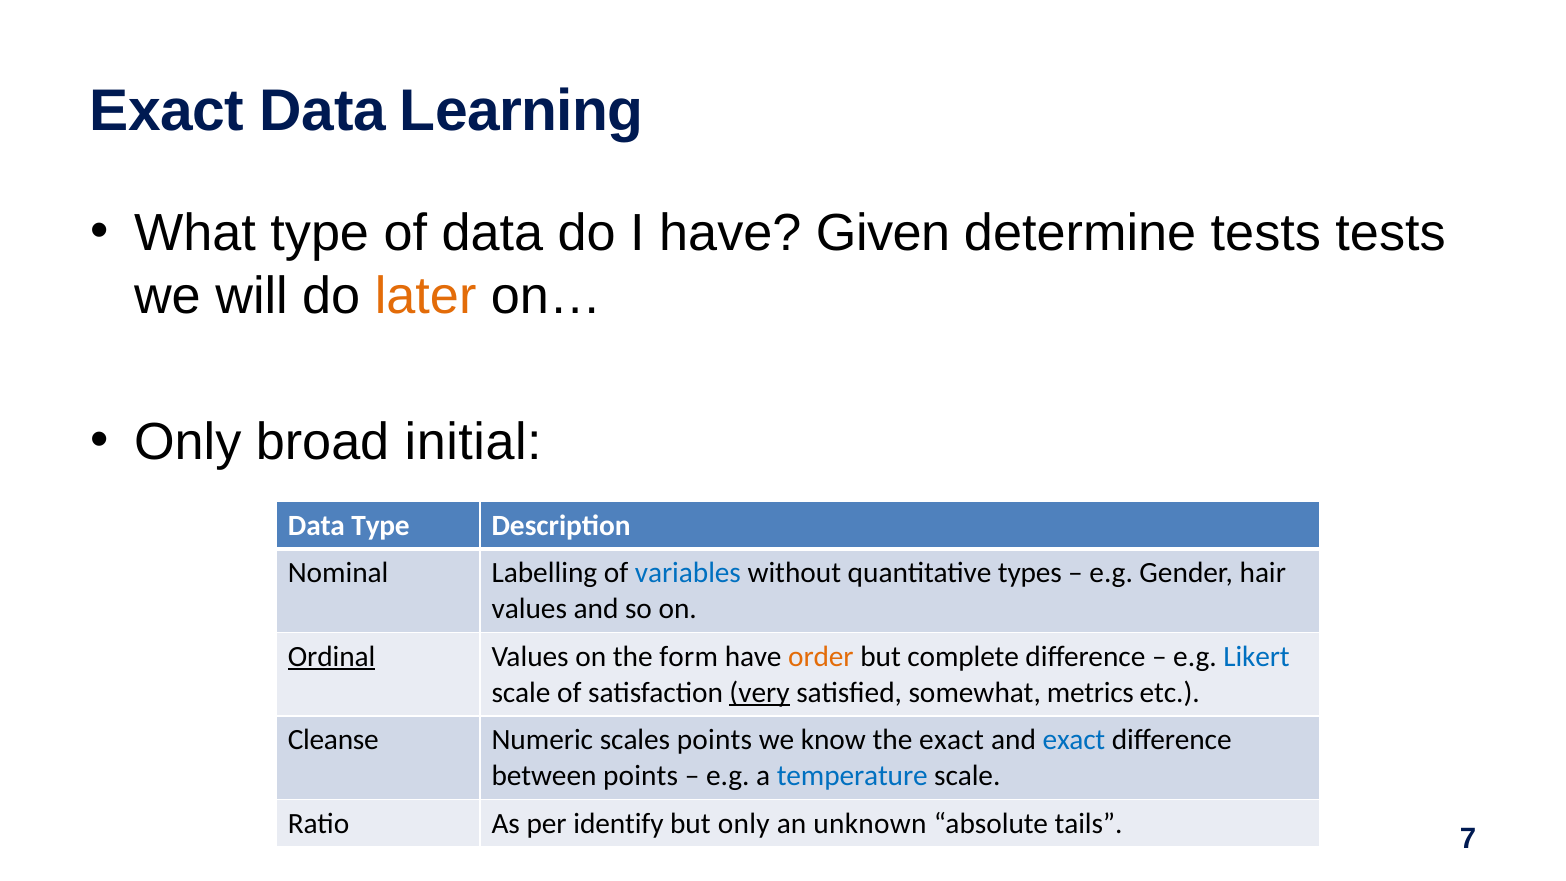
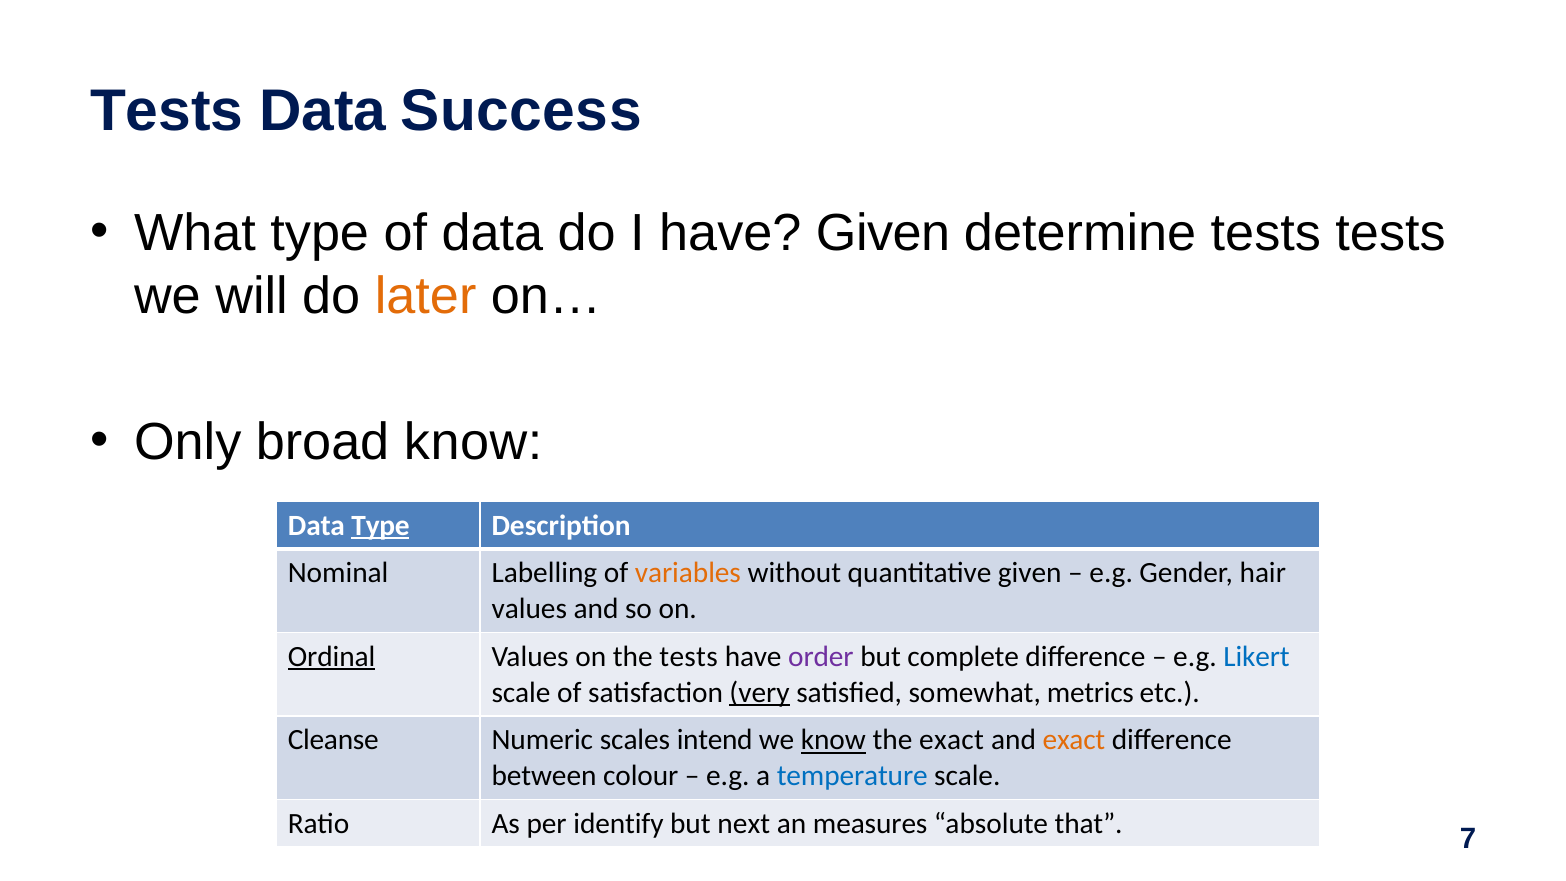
Exact: Exact -> Tests (167, 111)
Learning: Learning -> Success (521, 111)
broad initial: initial -> know (473, 442)
Type underline: none -> present (381, 525)
variables colour: blue -> orange (688, 573)
quantitative types: types -> given (1030, 573)
the form: form -> tests (689, 656)
order colour: orange -> purple (821, 656)
scales points: points -> intend (715, 740)
know underline: none -> present (833, 740)
exact colour: blue -> orange (1074, 740)
between points: points -> colour (641, 776)
but only: only -> next (744, 823)
unknown: unknown -> measures (870, 823)
tails: tails -> that (1089, 823)
